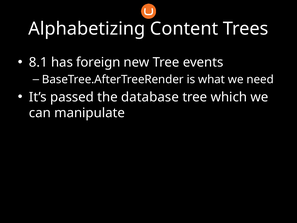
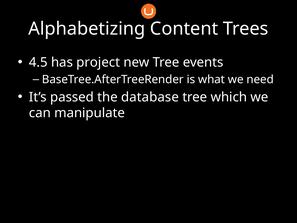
8.1: 8.1 -> 4.5 (38, 62)
foreign: foreign -> project (98, 62)
